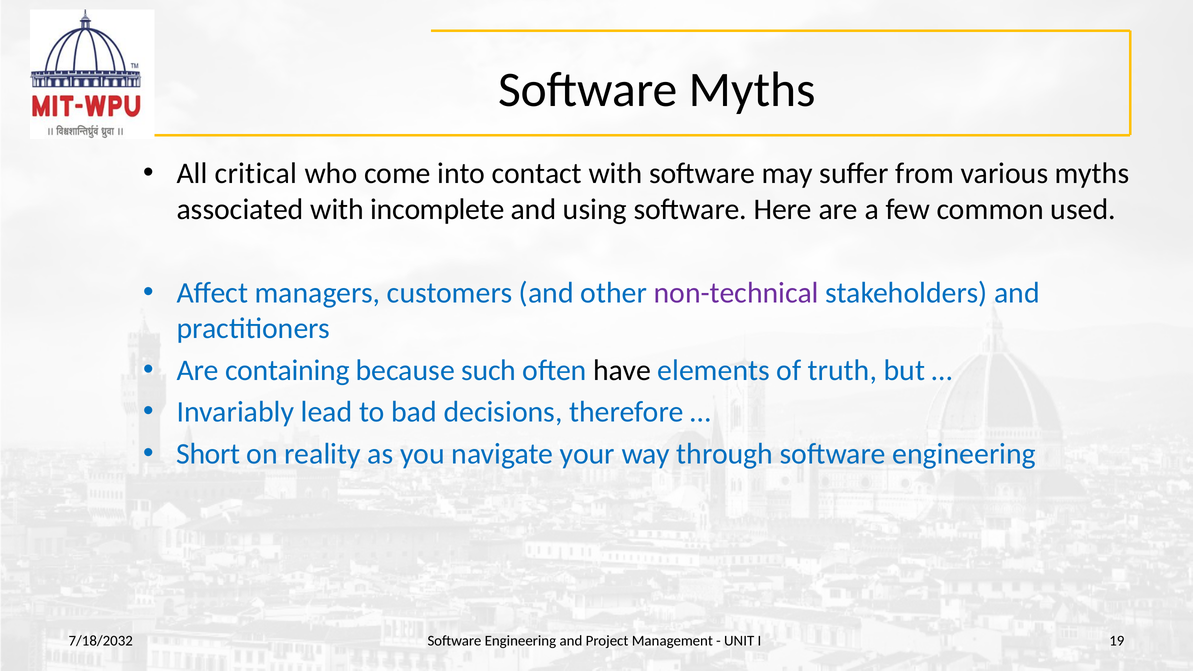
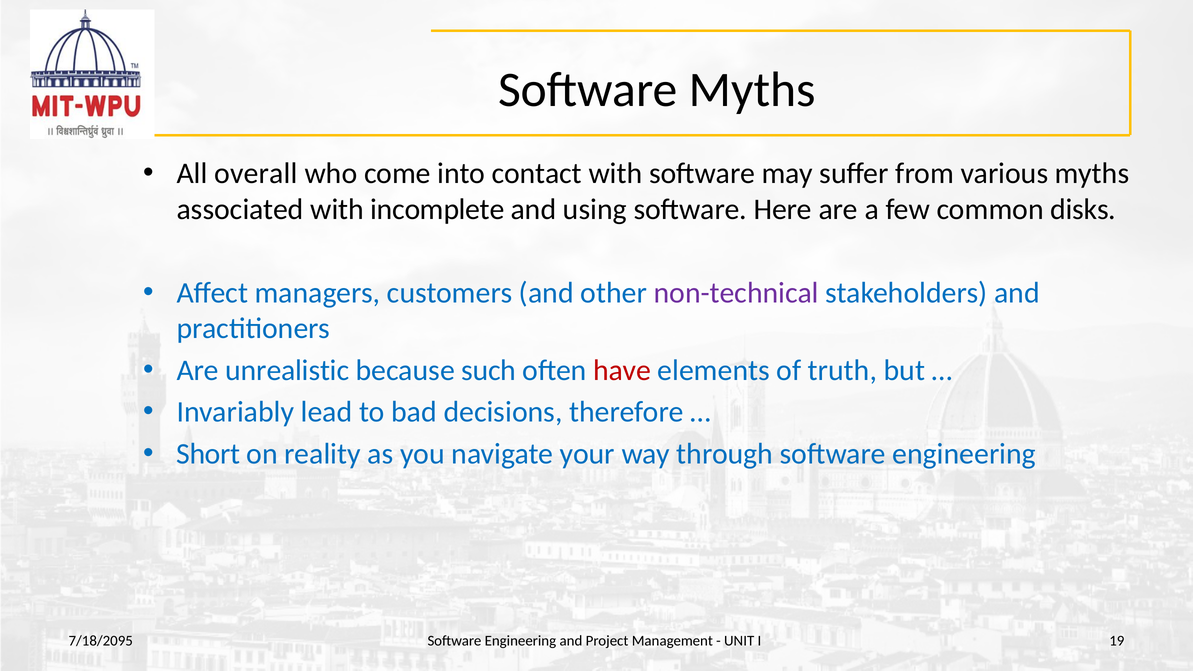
critical: critical -> overall (256, 174)
used: used -> disks (1083, 209)
containing: containing -> unrealistic (287, 370)
have colour: black -> red (622, 370)
7/18/2032: 7/18/2032 -> 7/18/2095 (101, 641)
